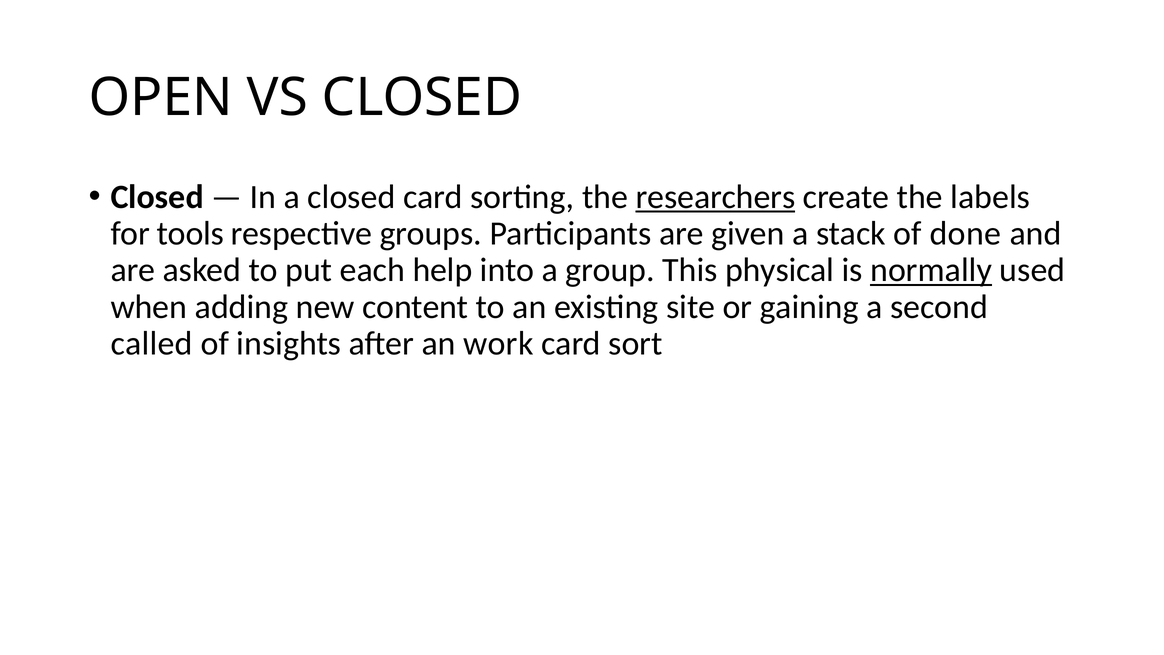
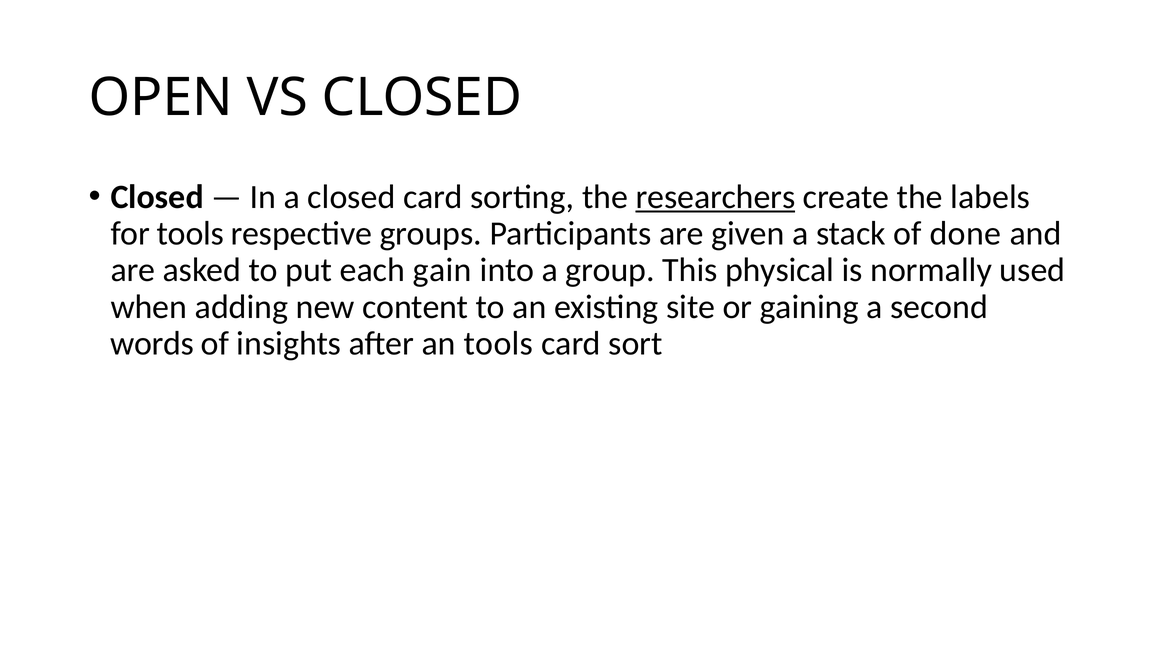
help: help -> gain (442, 270)
normally underline: present -> none (931, 270)
called: called -> words (152, 343)
an work: work -> tools (498, 343)
